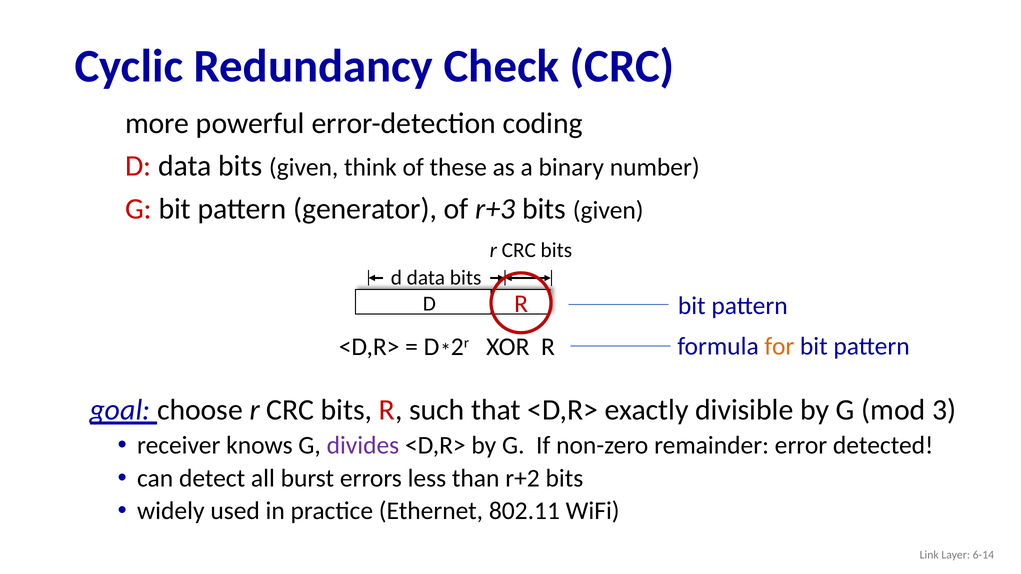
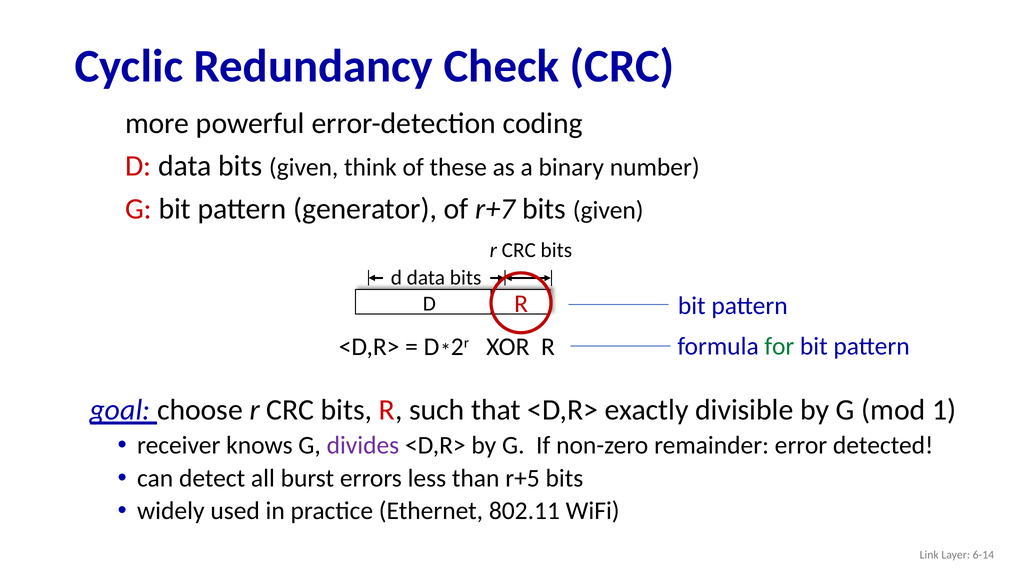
r+3: r+3 -> r+7 (495, 209)
for colour: orange -> green (779, 347)
3: 3 -> 1 (944, 410)
r+2: r+2 -> r+5 (523, 478)
